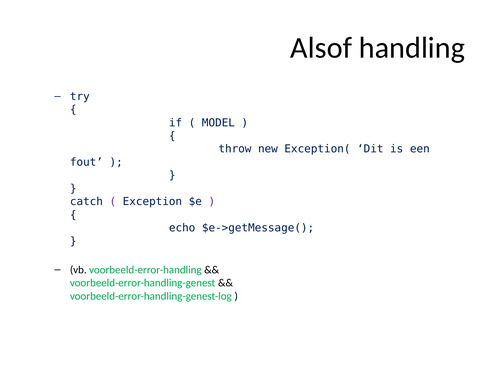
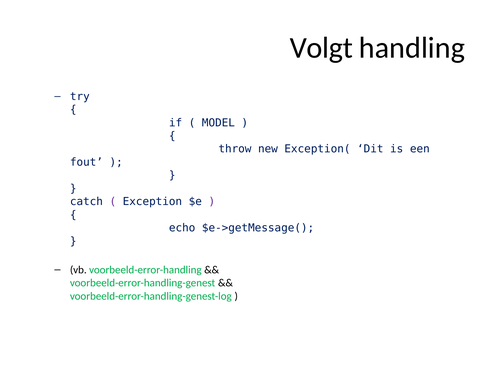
Alsof: Alsof -> Volgt (321, 48)
